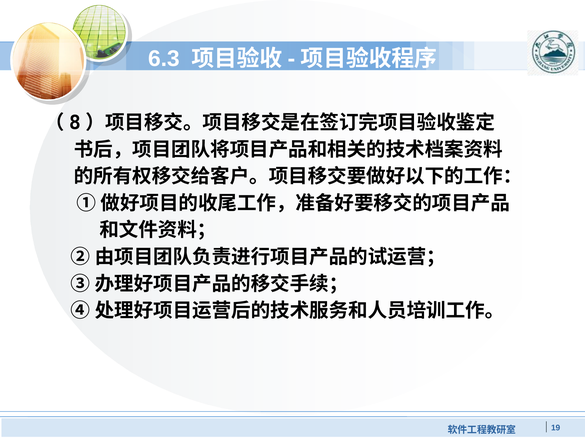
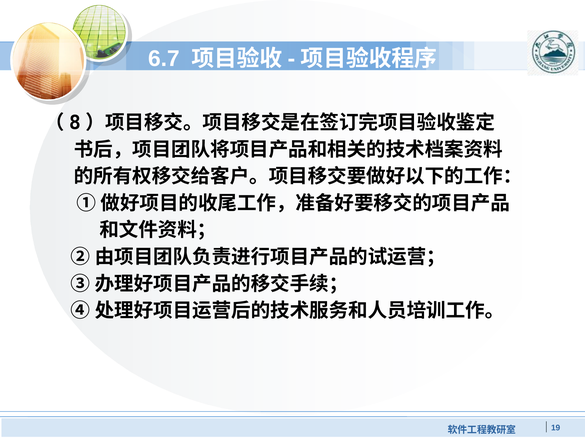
6.3: 6.3 -> 6.7 (164, 59)
